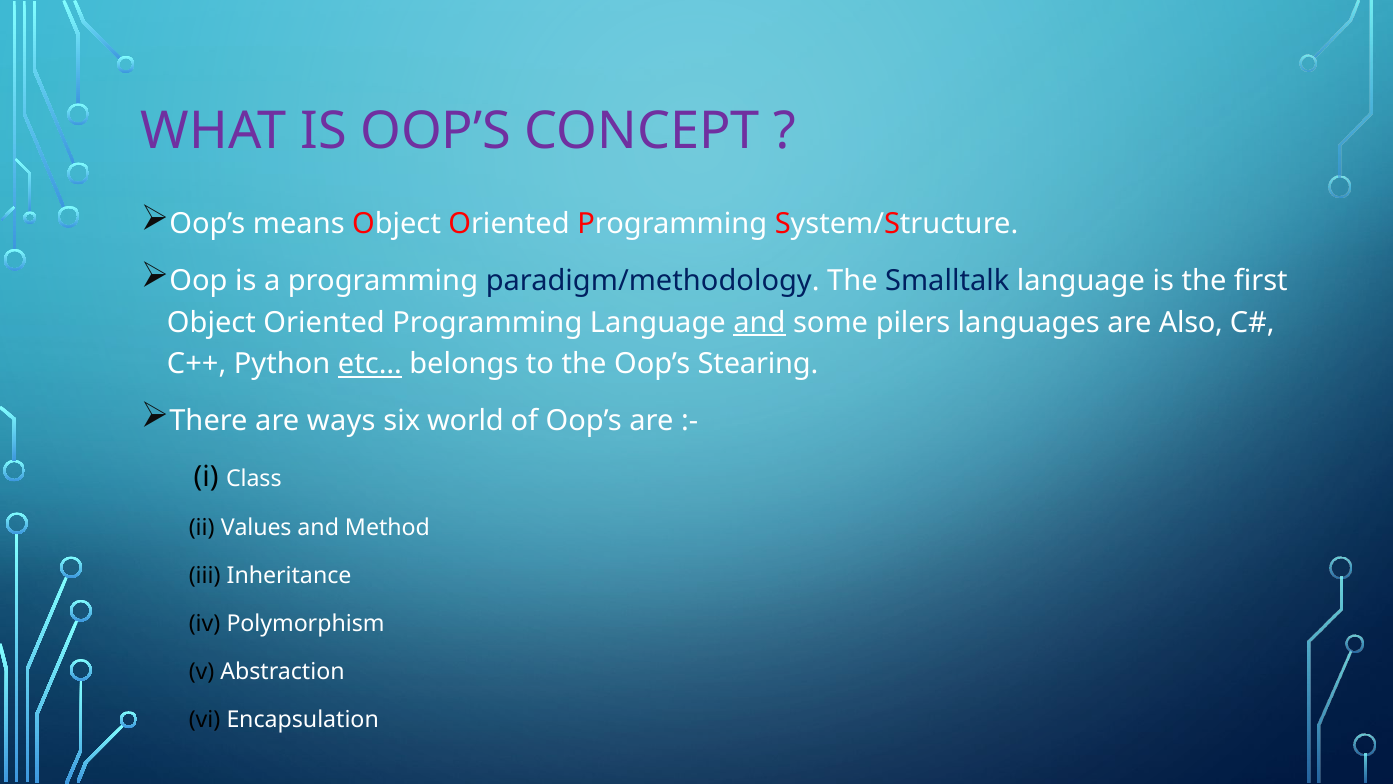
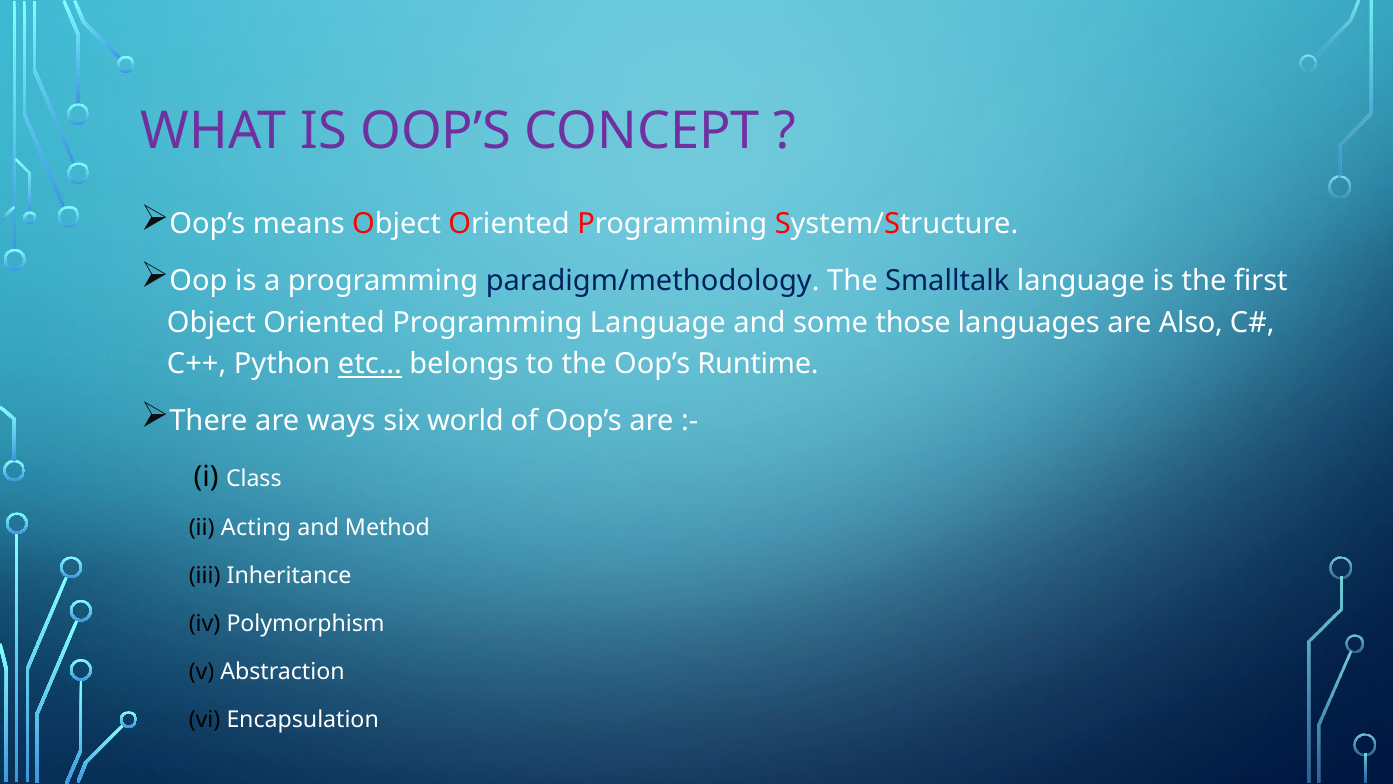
and underline: present -> none (759, 322)
pilers: pilers -> those (913, 322)
Stearing: Stearing -> Runtime (758, 364)
Values: Values -> Acting (256, 528)
